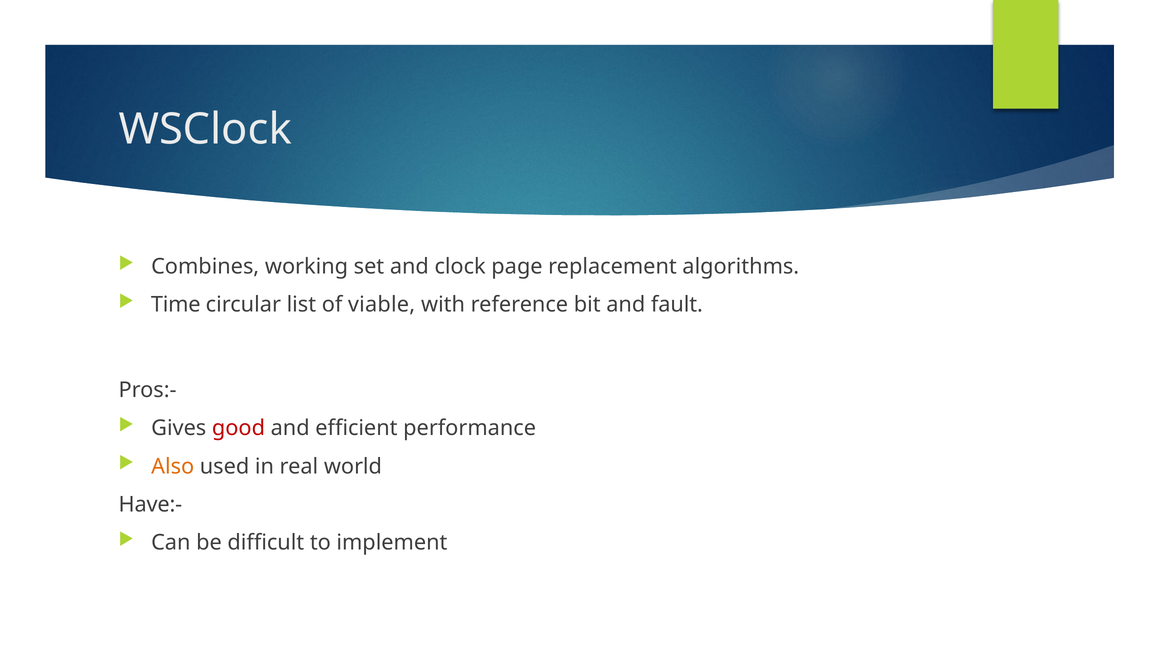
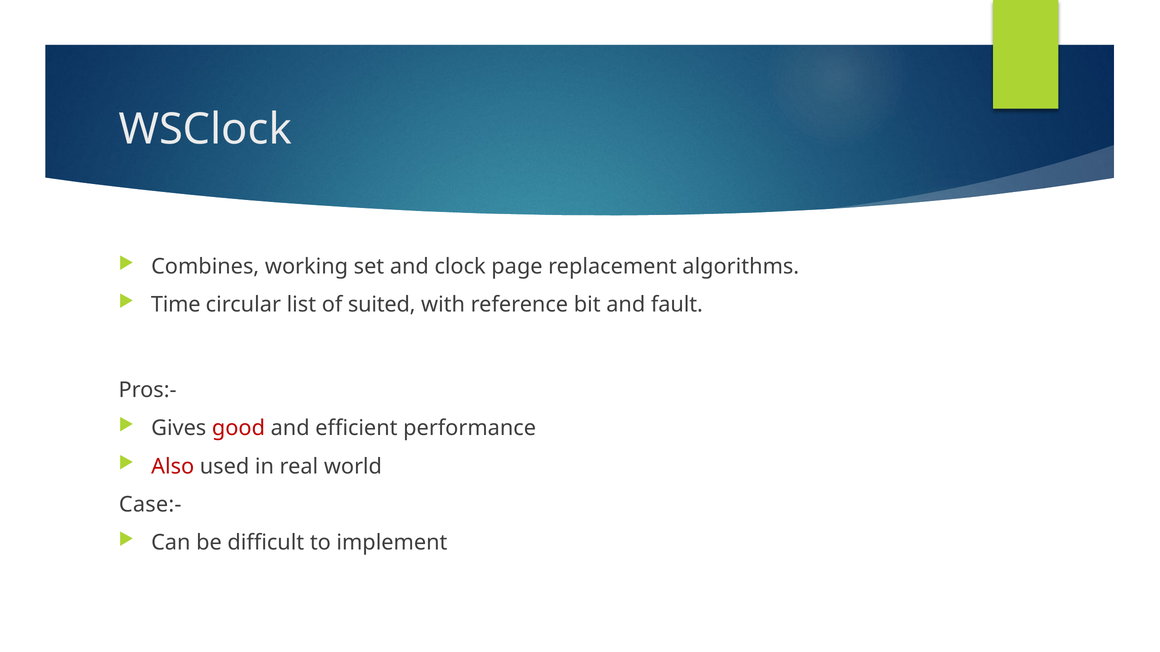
viable: viable -> suited (382, 305)
Also colour: orange -> red (173, 467)
Have:-: Have:- -> Case:- (150, 505)
